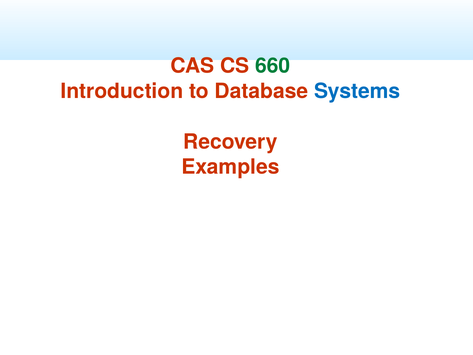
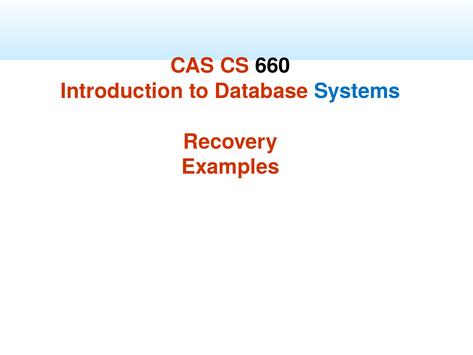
660 colour: green -> black (273, 66)
